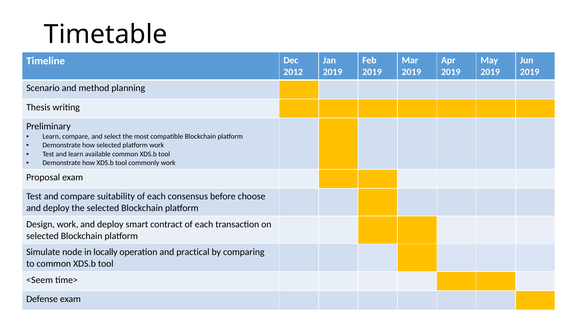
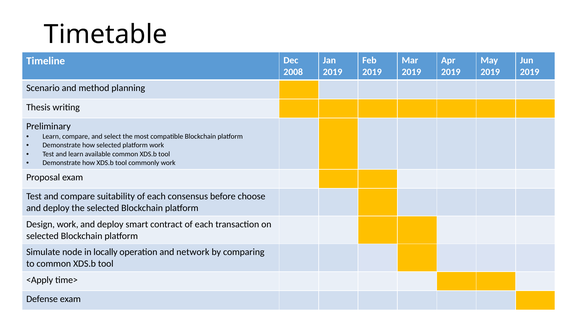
2012: 2012 -> 2008 (293, 72)
practical: practical -> network (193, 252)
<Seem: <Seem -> <Apply (40, 280)
